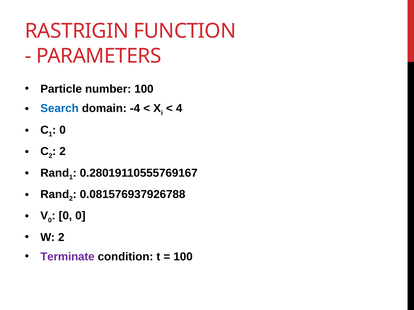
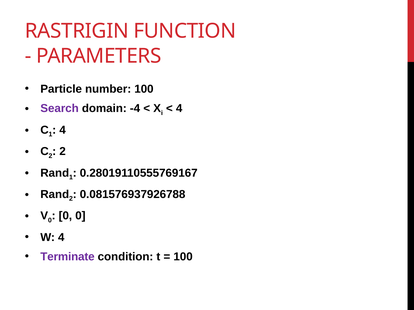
Search colour: blue -> purple (60, 109)
0: 0 -> 4 (63, 130)
W 2: 2 -> 4 (61, 238)
